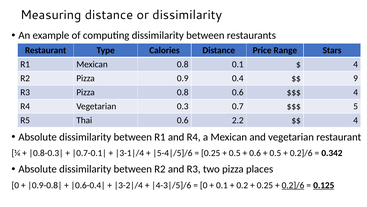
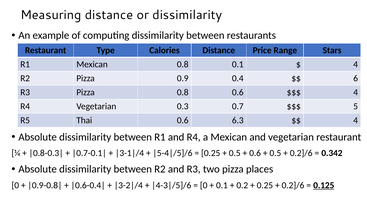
9: 9 -> 6 (356, 78)
2.2: 2.2 -> 6.3 (238, 120)
0.2]/6 underline: present -> none (293, 185)
